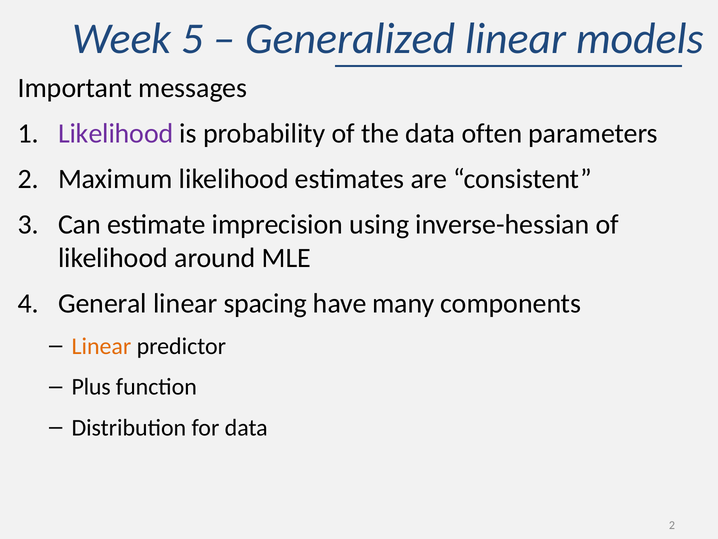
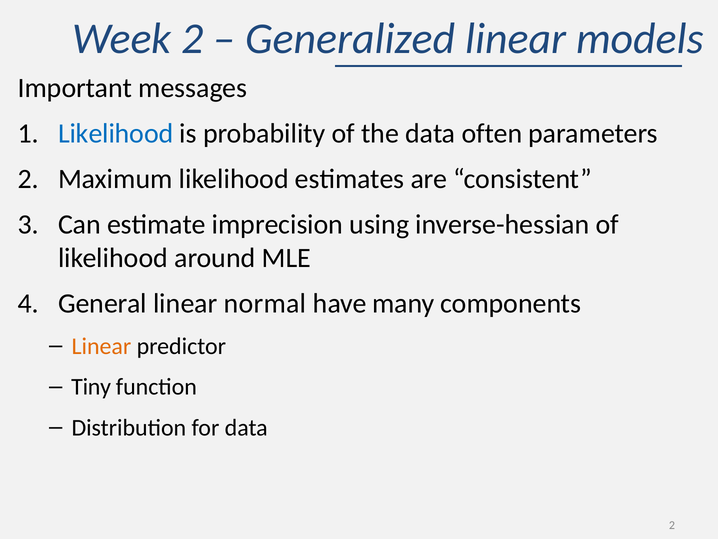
Week 5: 5 -> 2 (192, 39)
Likelihood colour: purple -> blue (116, 133)
spacing: spacing -> normal (265, 303)
Plus: Plus -> Tiny (91, 387)
